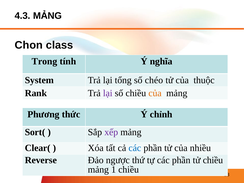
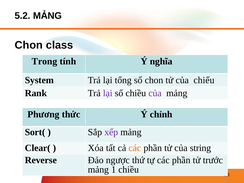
4.3: 4.3 -> 5.2 (23, 16)
số chéo: chéo -> chon (154, 80)
thuộc: thuộc -> chiếu (204, 80)
của colour: orange -> purple (155, 93)
các colour: blue -> orange (135, 148)
nhiều: nhiều -> string (200, 148)
tử chiều: chiều -> trước (213, 160)
